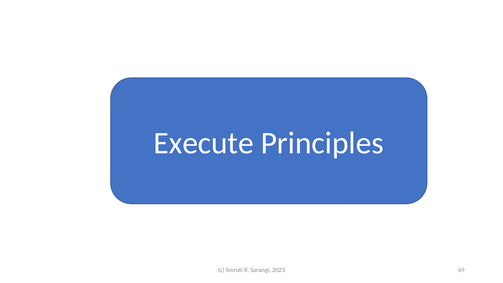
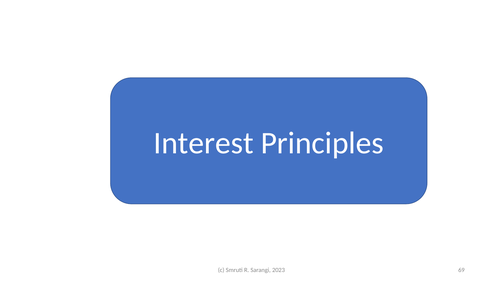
Execute: Execute -> Interest (204, 143)
